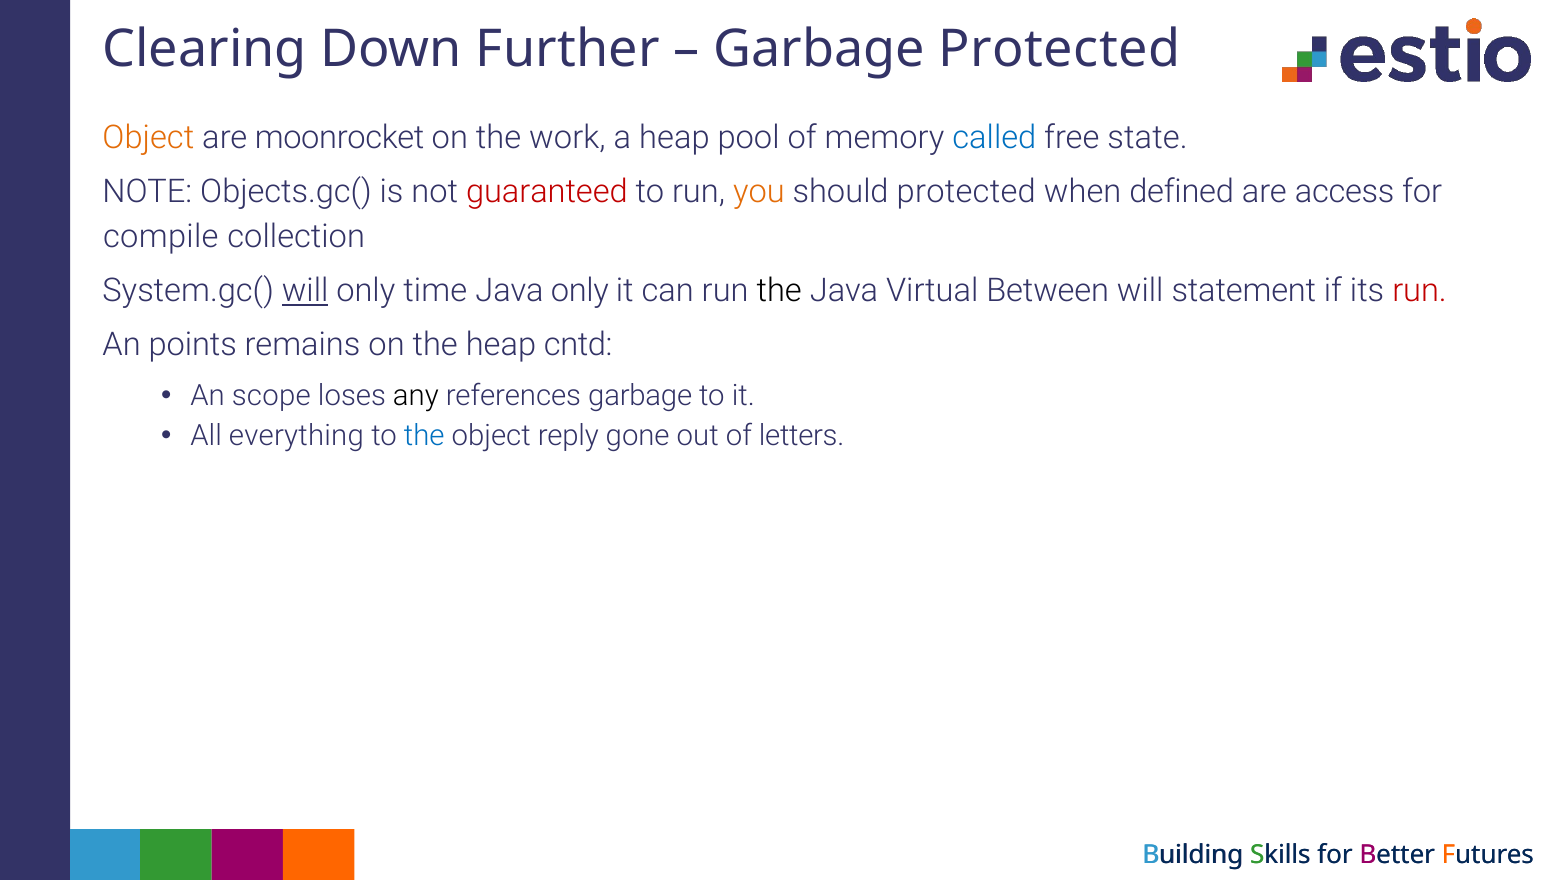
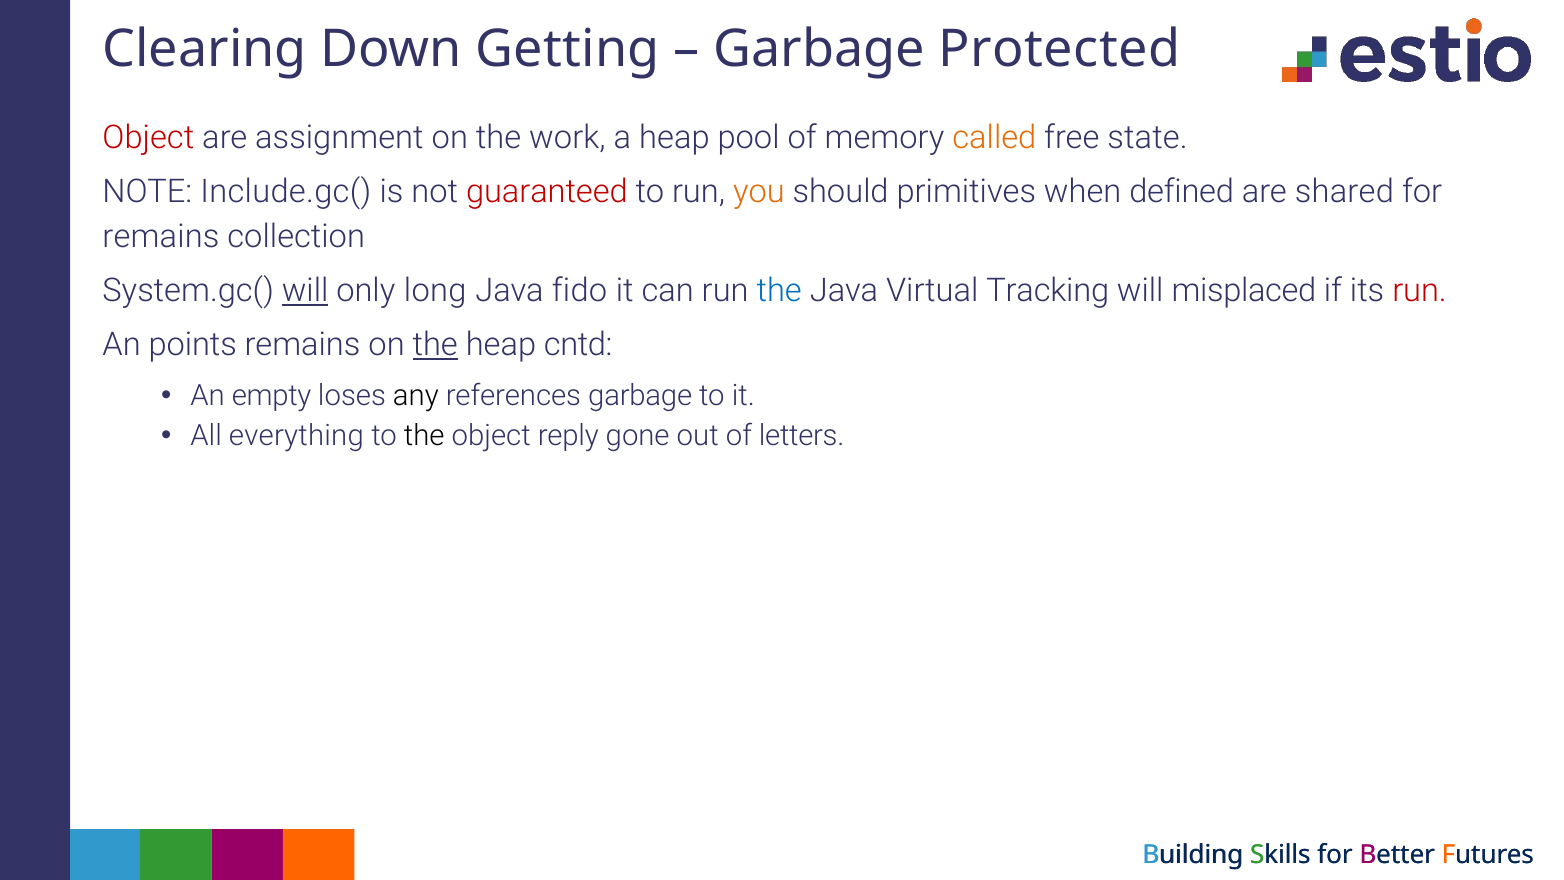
Further: Further -> Getting (568, 49)
Object colour: orange -> red (148, 137)
moonrocket: moonrocket -> assignment (339, 137)
called colour: blue -> orange (994, 137)
Objects.gc(: Objects.gc( -> Include.gc( (286, 192)
should protected: protected -> primitives (966, 192)
access: access -> shared (1344, 192)
compile: compile -> remains (161, 236)
time: time -> long (435, 291)
Java only: only -> fido (580, 291)
the colour: black -> blue (779, 291)
Between: Between -> Tracking (1048, 291)
statement: statement -> misplaced (1244, 291)
the underline: none -> present (435, 345)
scope: scope -> empty (272, 396)
the colour: blue -> black (424, 436)
